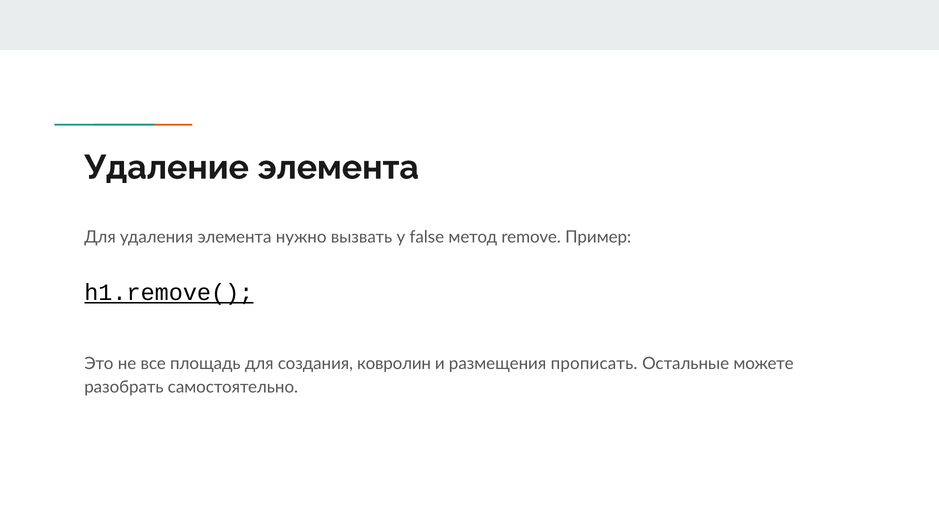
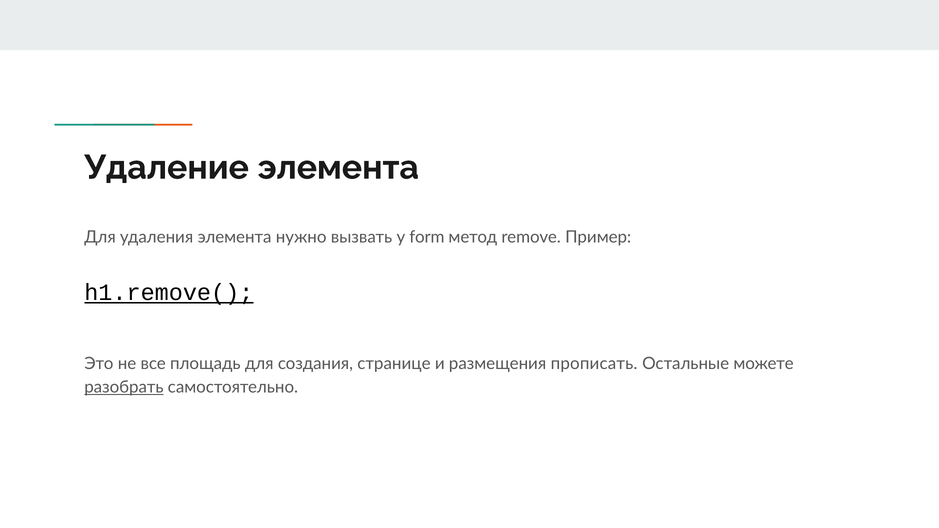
false: false -> form (427, 237)
ковролин: ковролин -> странице (394, 364)
разобрать underline: none -> present (124, 387)
